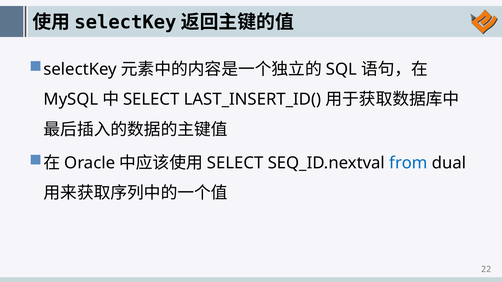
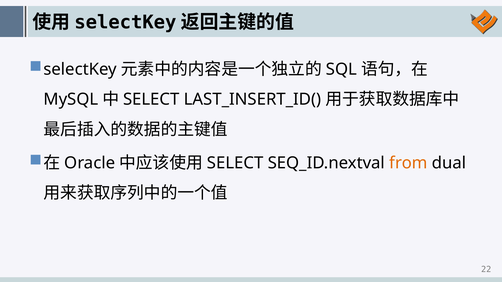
from colour: blue -> orange (408, 163)
